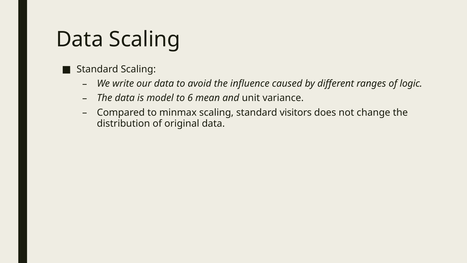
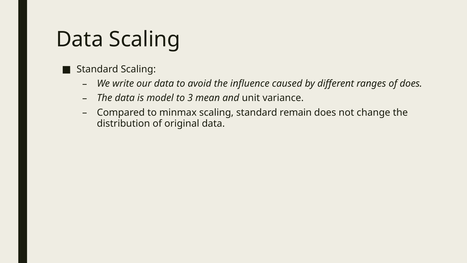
of logic: logic -> does (411, 84)
6: 6 -> 3 (190, 98)
visitors: visitors -> remain (296, 112)
